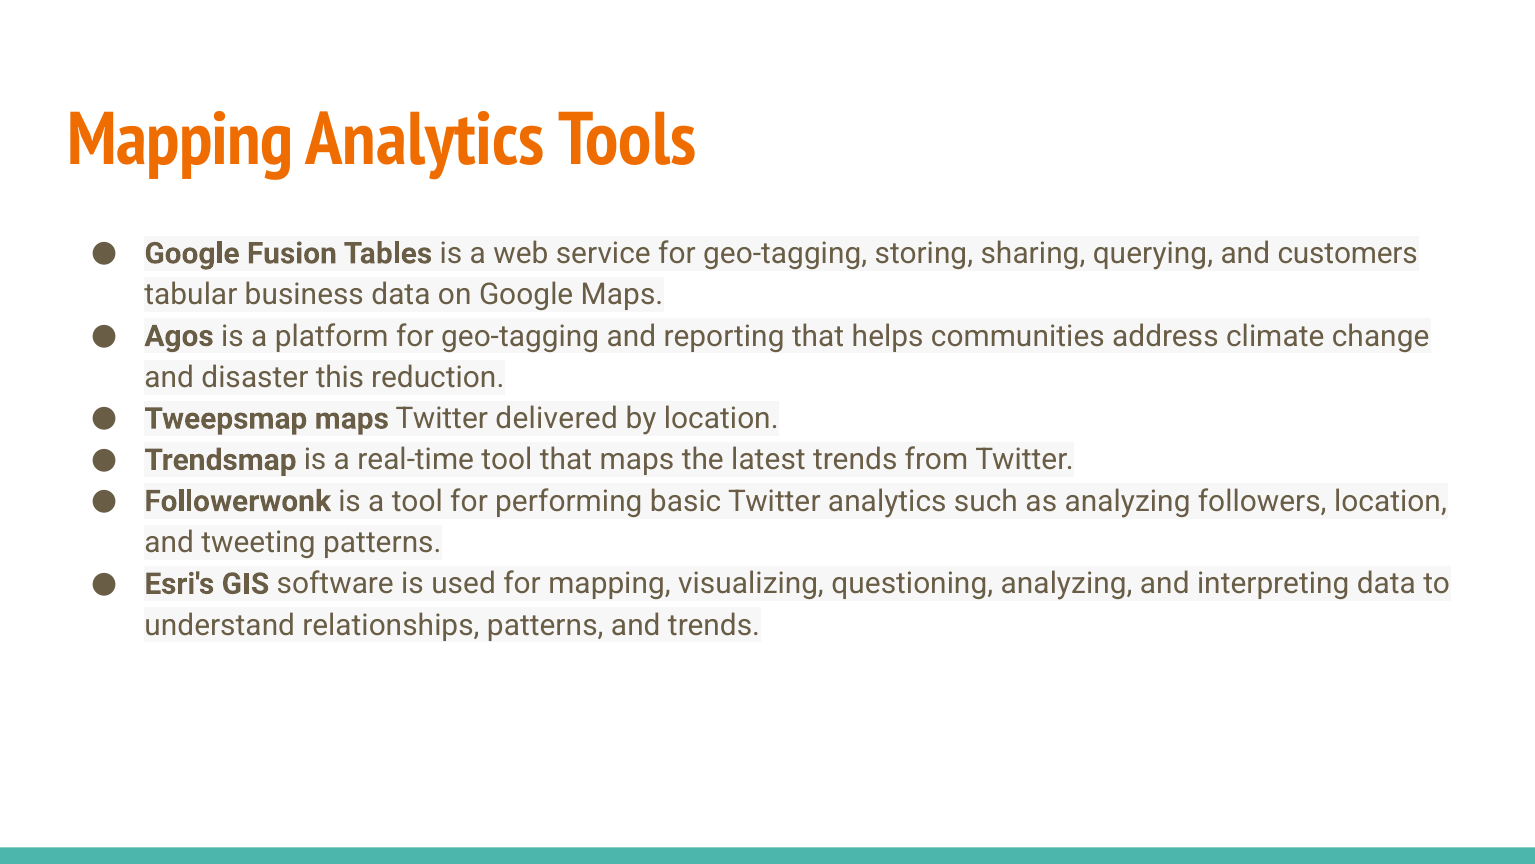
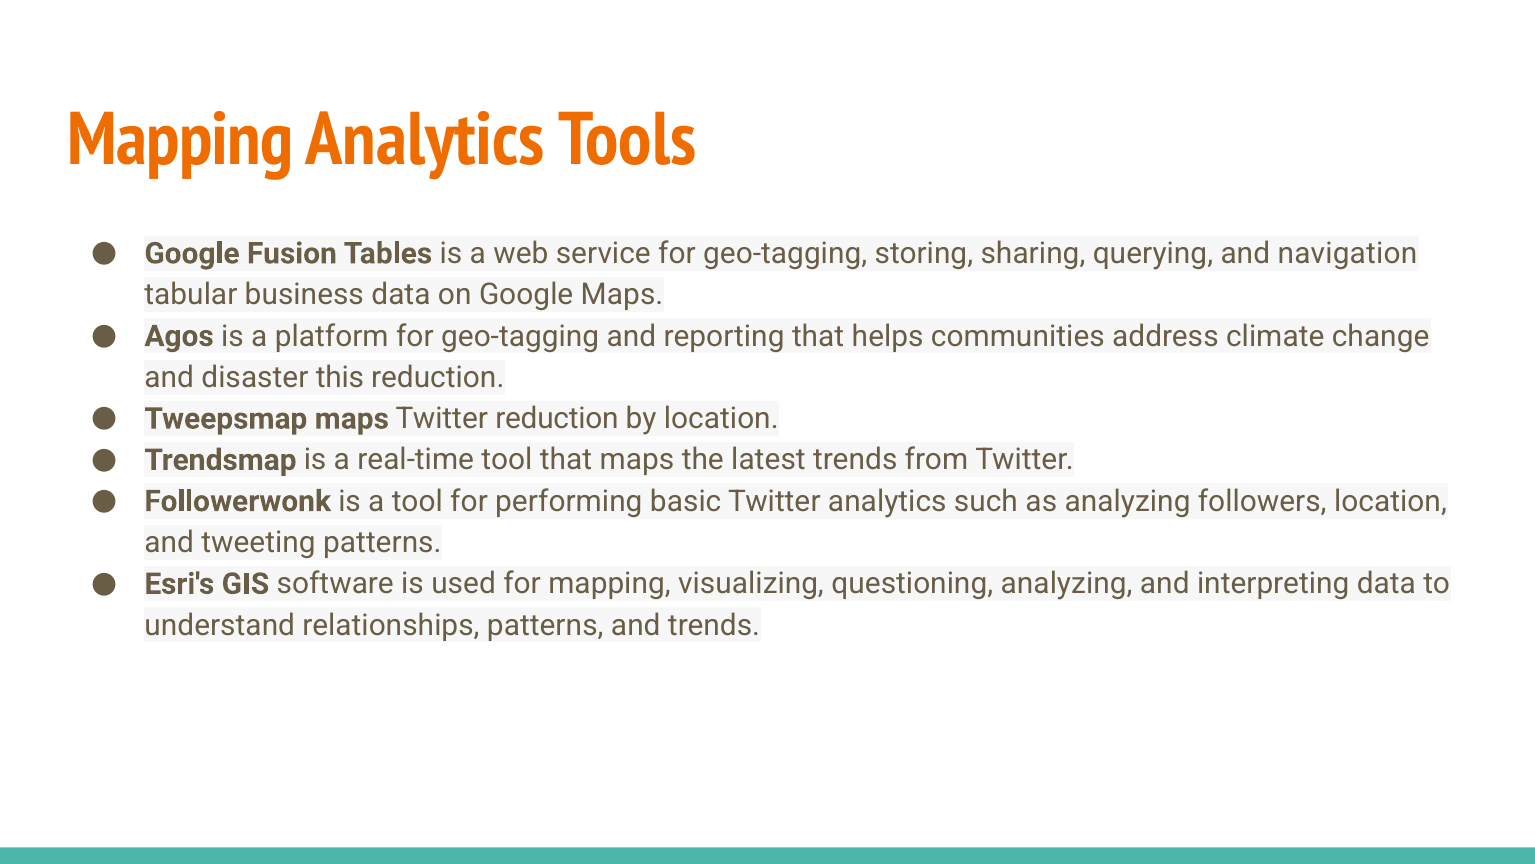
customers: customers -> navigation (1347, 253)
Twitter delivered: delivered -> reduction (557, 418)
